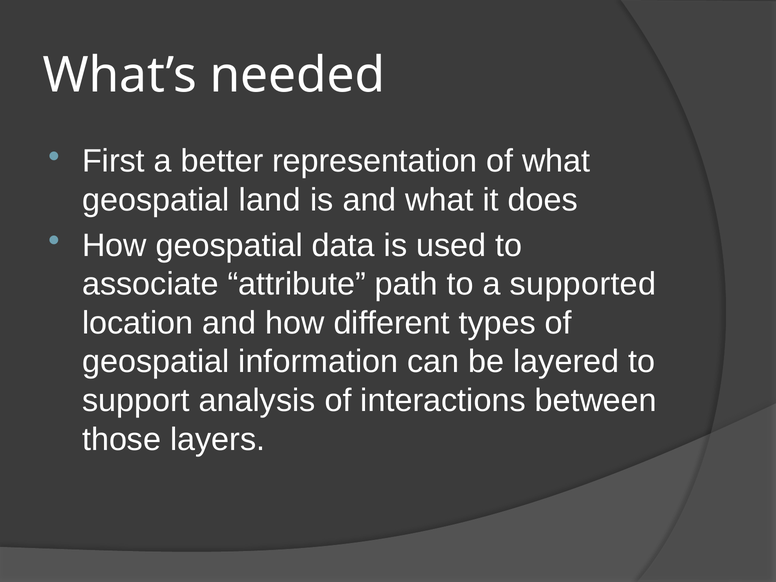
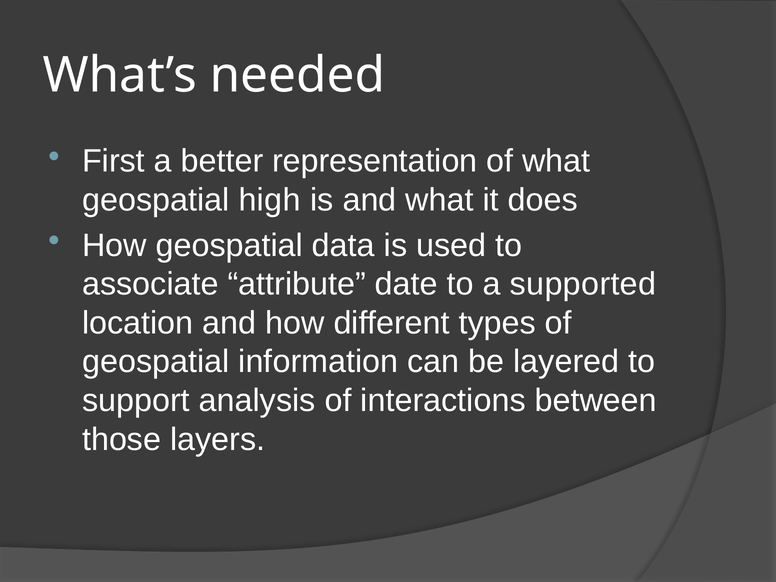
land: land -> high (270, 200)
path: path -> date (406, 284)
